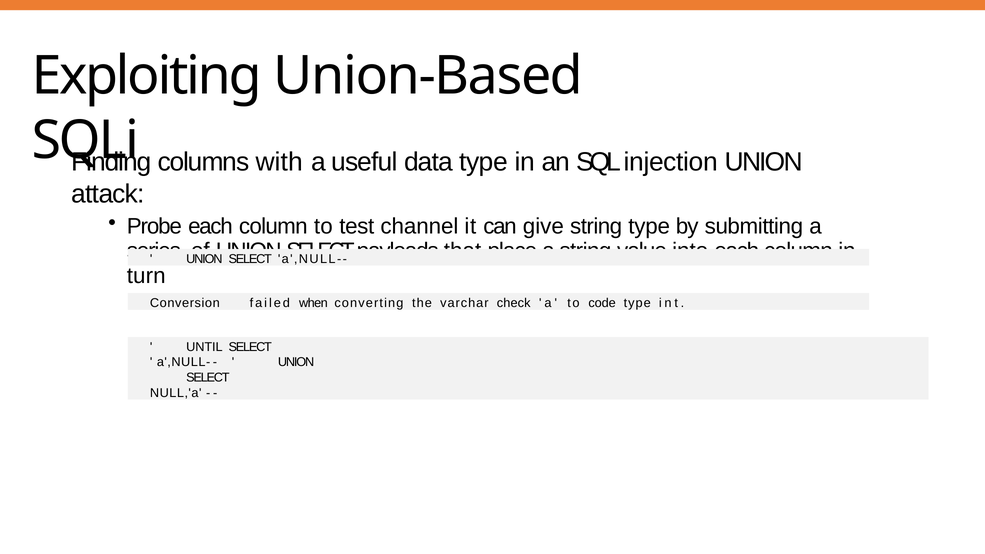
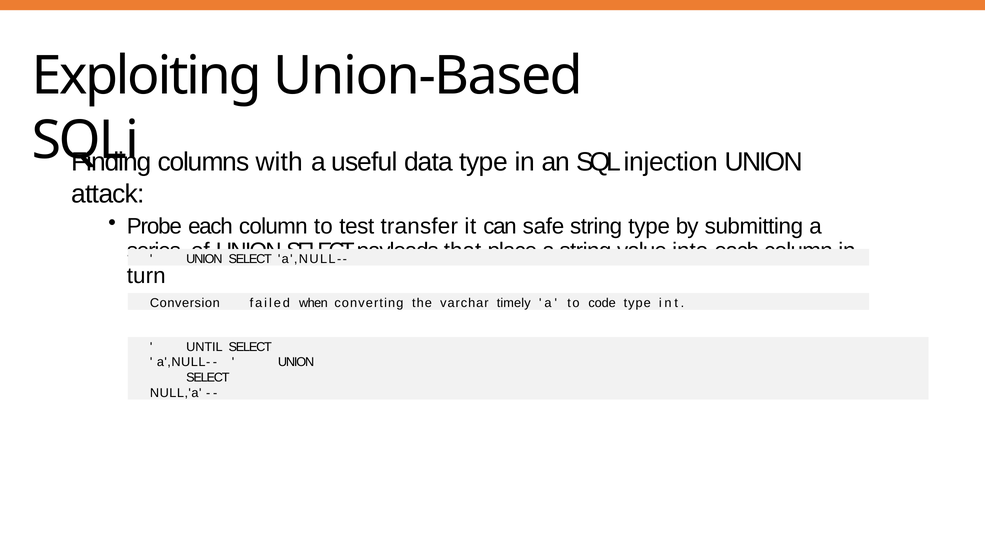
channel: channel -> transfer (419, 226)
give: give -> safe (543, 226)
check: check -> timely (514, 303)
